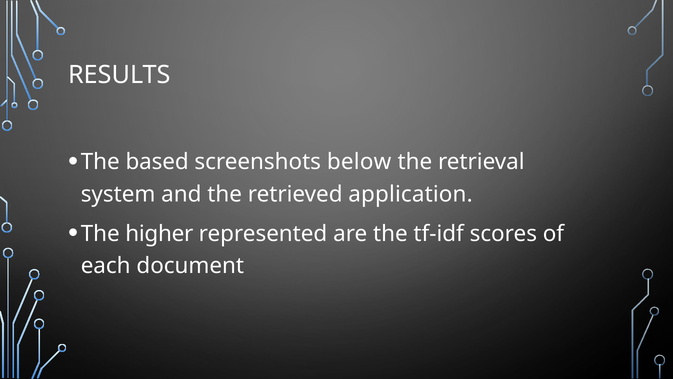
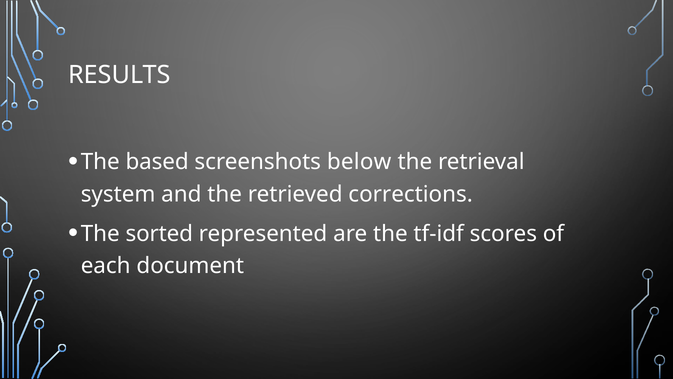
application: application -> corrections (411, 194)
higher: higher -> sorted (159, 233)
